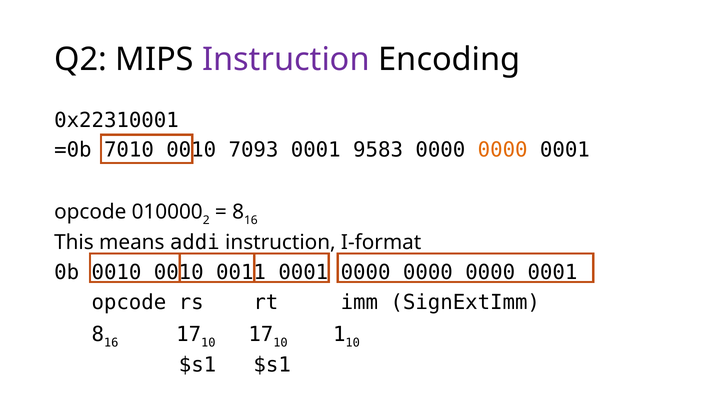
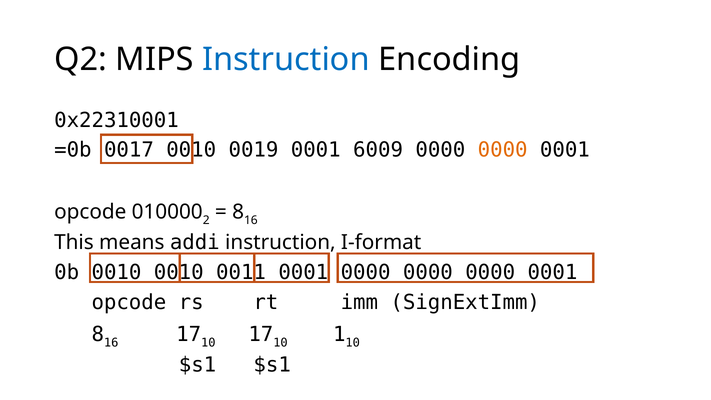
Instruction colour: purple -> blue (286, 60)
7010: 7010 -> 0017 (129, 150)
7093: 7093 -> 0019 (253, 150)
9583: 9583 -> 6009 (378, 150)
